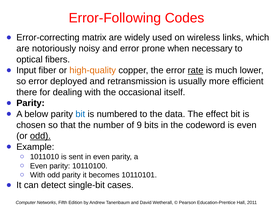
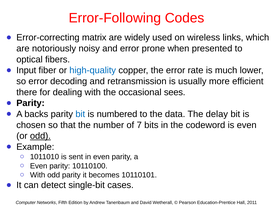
necessary: necessary -> presented (212, 48)
high-quality colour: orange -> blue (93, 70)
rate underline: present -> none (196, 70)
deployed: deployed -> decoding (69, 81)
itself: itself -> sees (175, 92)
below: below -> backs (36, 114)
effect: effect -> delay (217, 114)
9: 9 -> 7 (139, 125)
